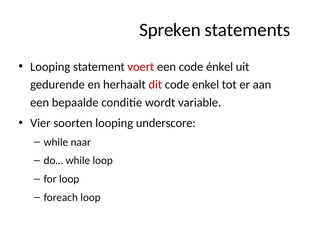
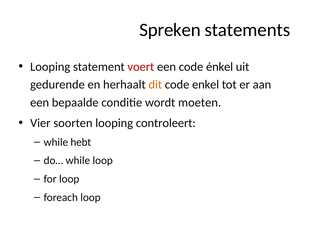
dit colour: red -> orange (155, 85)
variable: variable -> moeten (200, 103)
underscore: underscore -> controleert (166, 123)
naar: naar -> hebt (81, 143)
